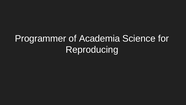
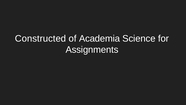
Programmer: Programmer -> Constructed (41, 38)
Reproducing: Reproducing -> Assignments (92, 50)
